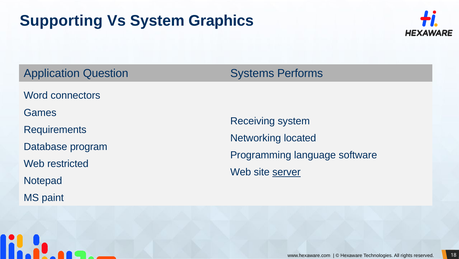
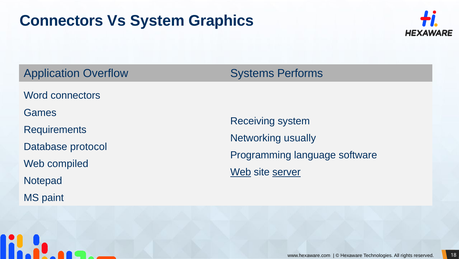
Supporting: Supporting -> Connectors (61, 21)
Question: Question -> Overflow (106, 73)
located: located -> usually (300, 138)
program: program -> protocol (89, 146)
restricted: restricted -> compiled (68, 163)
Web underline: none -> present (241, 172)
